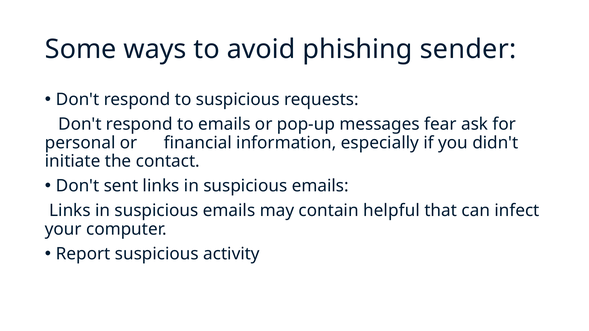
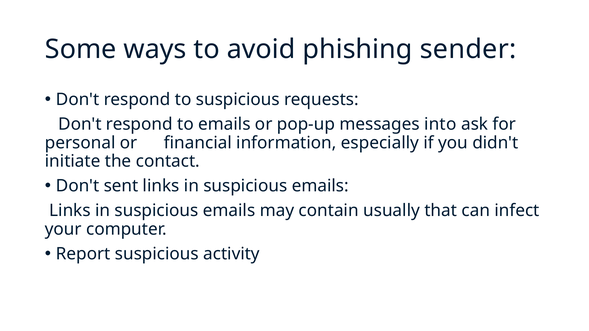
fear: fear -> into (440, 124)
helpful: helpful -> usually (392, 211)
